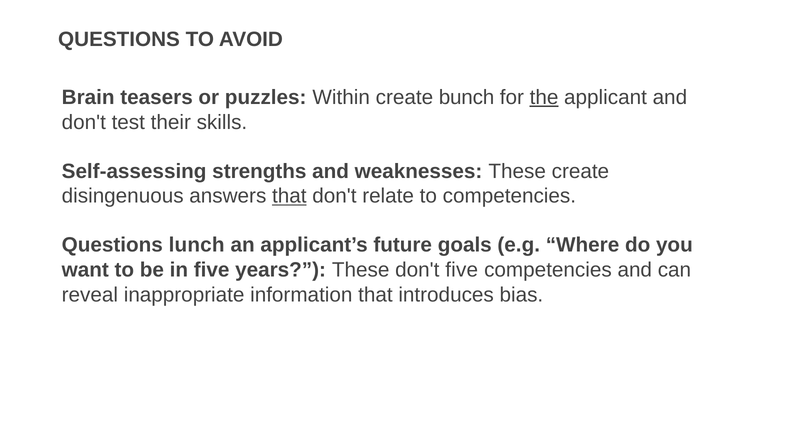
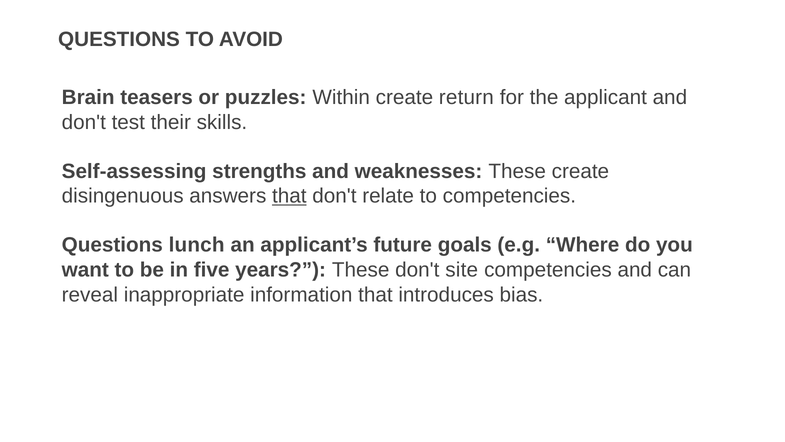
bunch: bunch -> return (466, 97)
the underline: present -> none (544, 97)
don't five: five -> site (462, 270)
